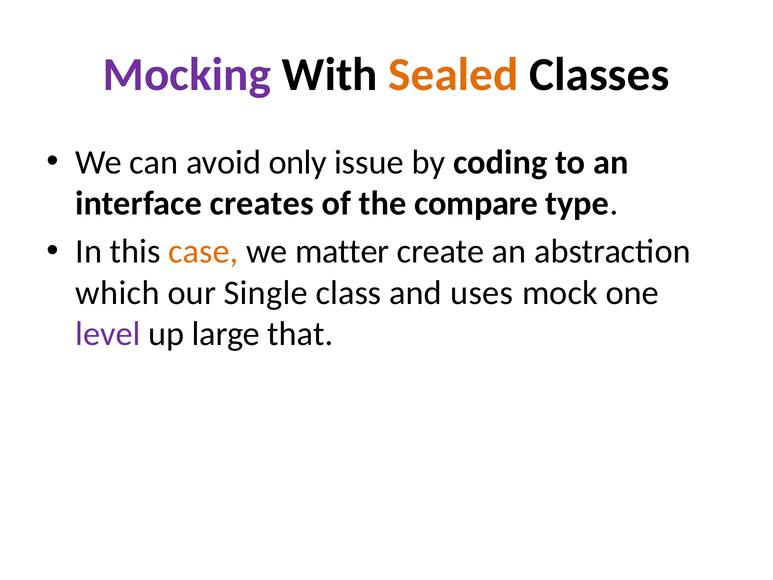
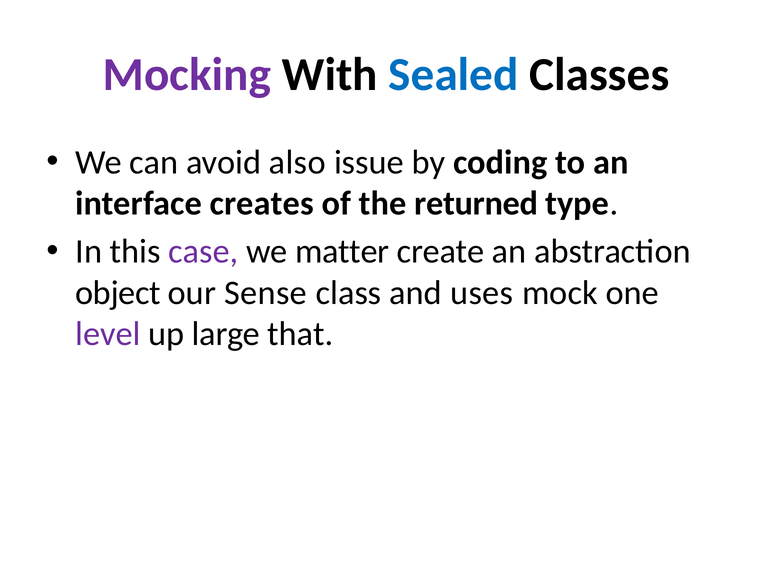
Sealed colour: orange -> blue (453, 75)
only: only -> also (297, 162)
compare: compare -> returned (476, 203)
case colour: orange -> purple (203, 252)
which: which -> object (118, 293)
Single: Single -> Sense (266, 293)
